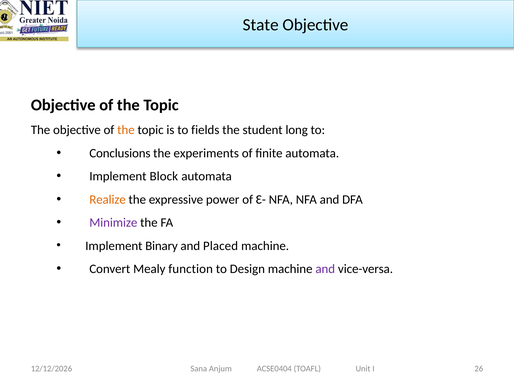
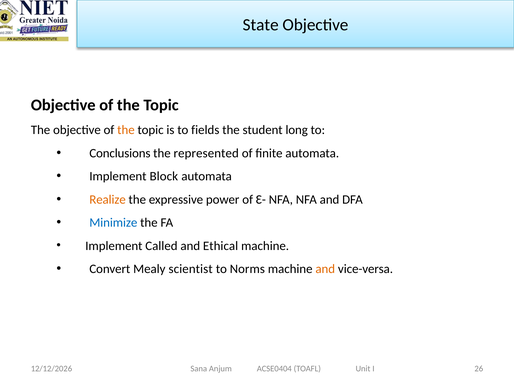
experiments: experiments -> represented (206, 153)
Minimize colour: purple -> blue (113, 222)
Binary: Binary -> Called (161, 245)
Placed: Placed -> Ethical (221, 245)
function: function -> scientist (191, 269)
Design: Design -> Norms (247, 269)
and colour: purple -> orange (325, 269)
